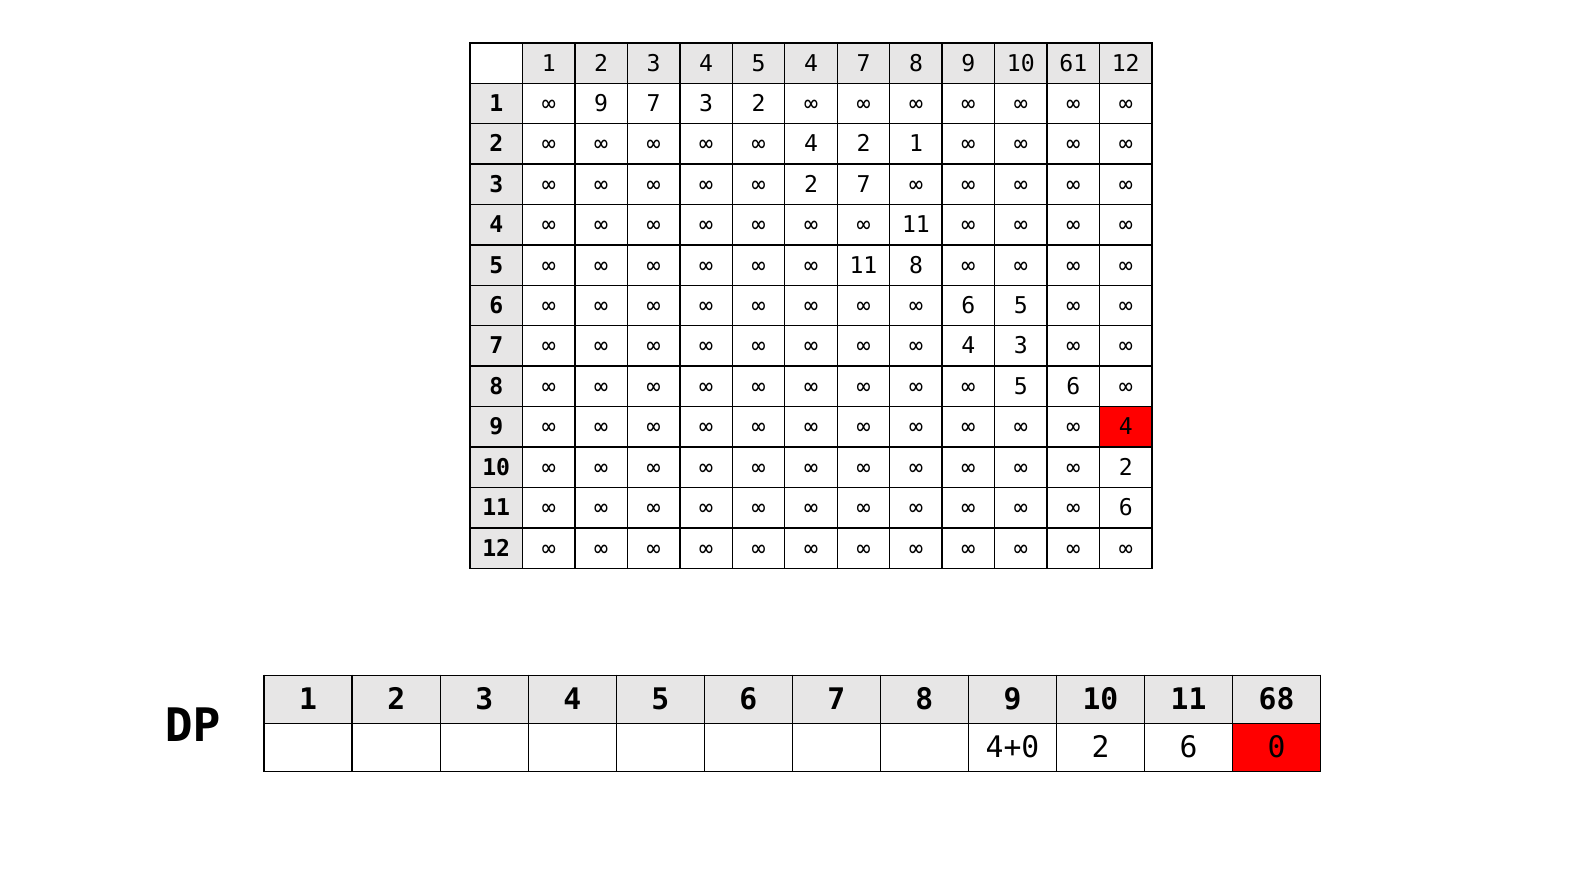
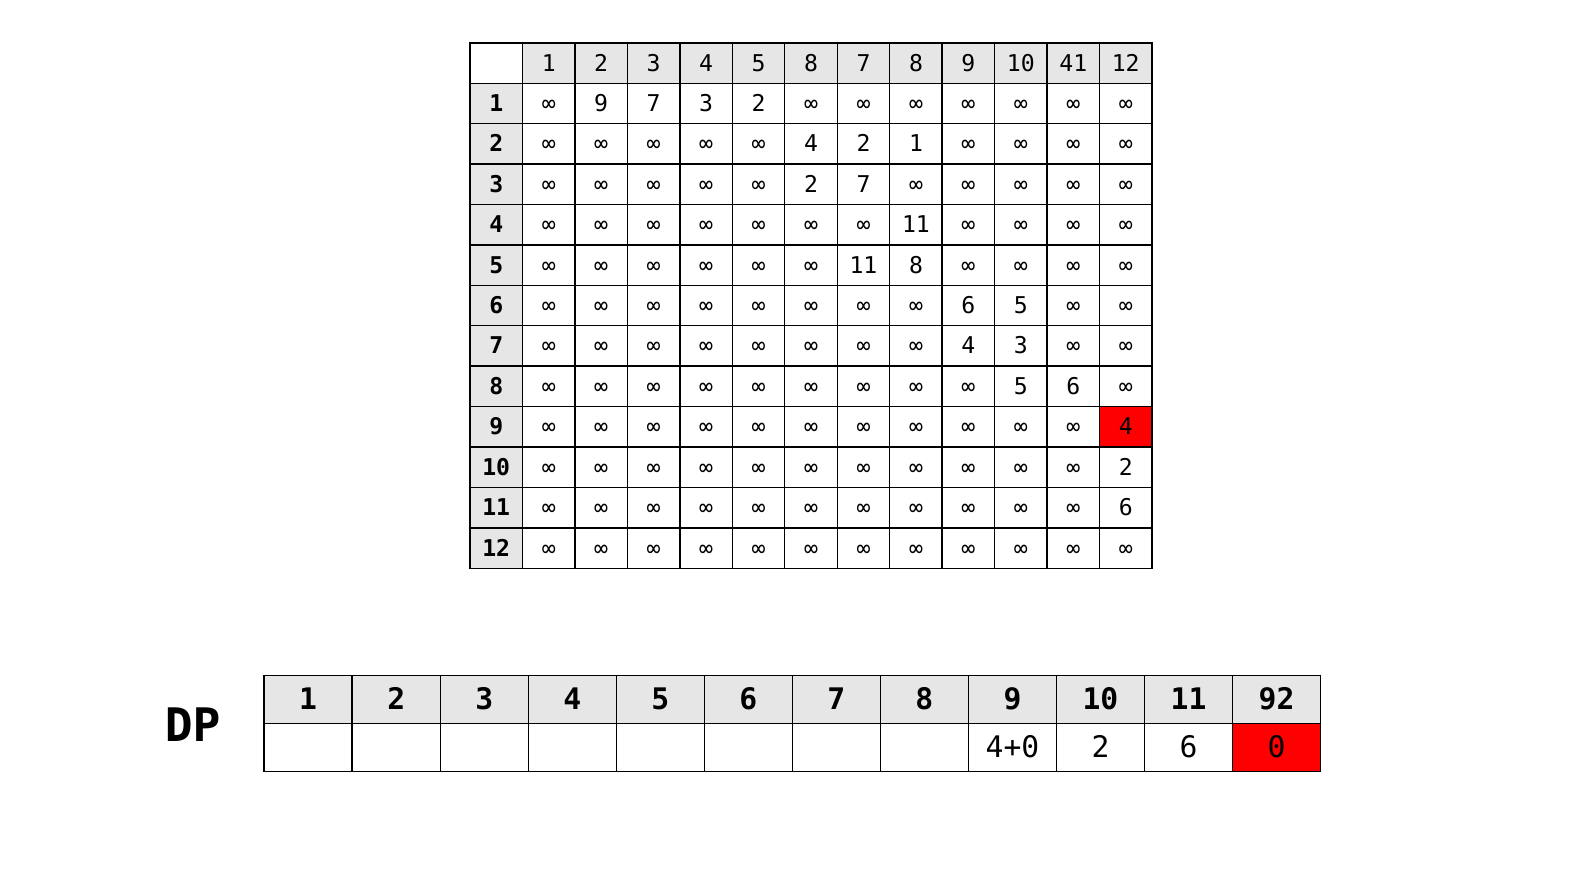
5 4: 4 -> 8 (811, 64)
61: 61 -> 41 (1073, 64)
68: 68 -> 92 (1277, 700)
